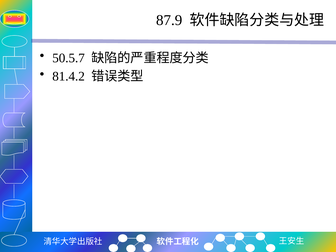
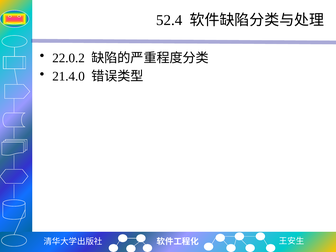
87.9: 87.9 -> 52.4 (169, 20)
50.5.7: 50.5.7 -> 22.0.2 (69, 58)
81.4.2: 81.4.2 -> 21.4.0 (69, 76)
